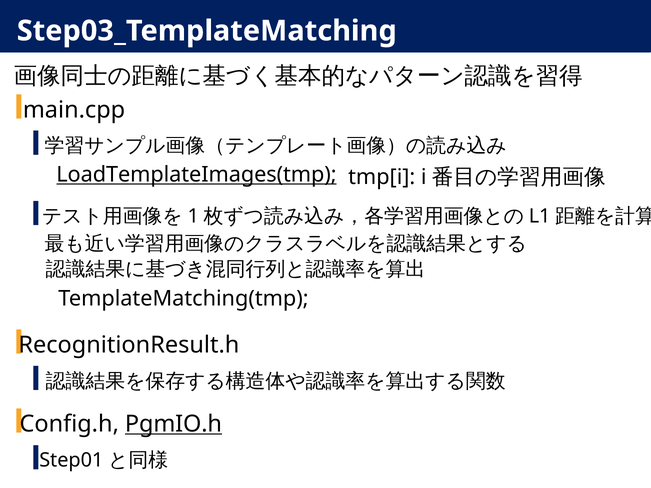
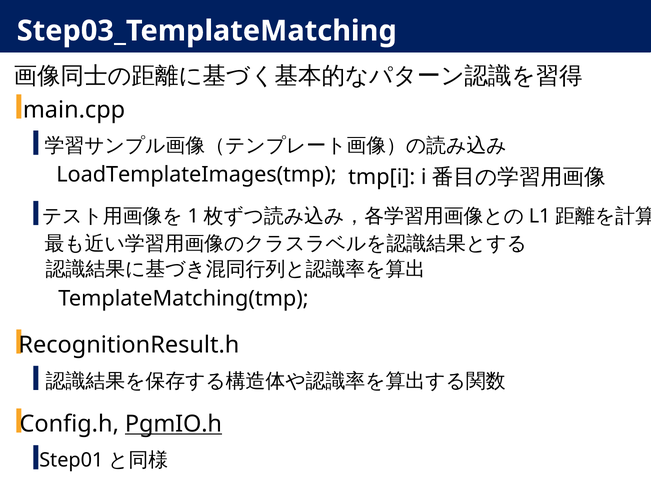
LoadTemplateImages(tmp underline: present -> none (196, 175)
